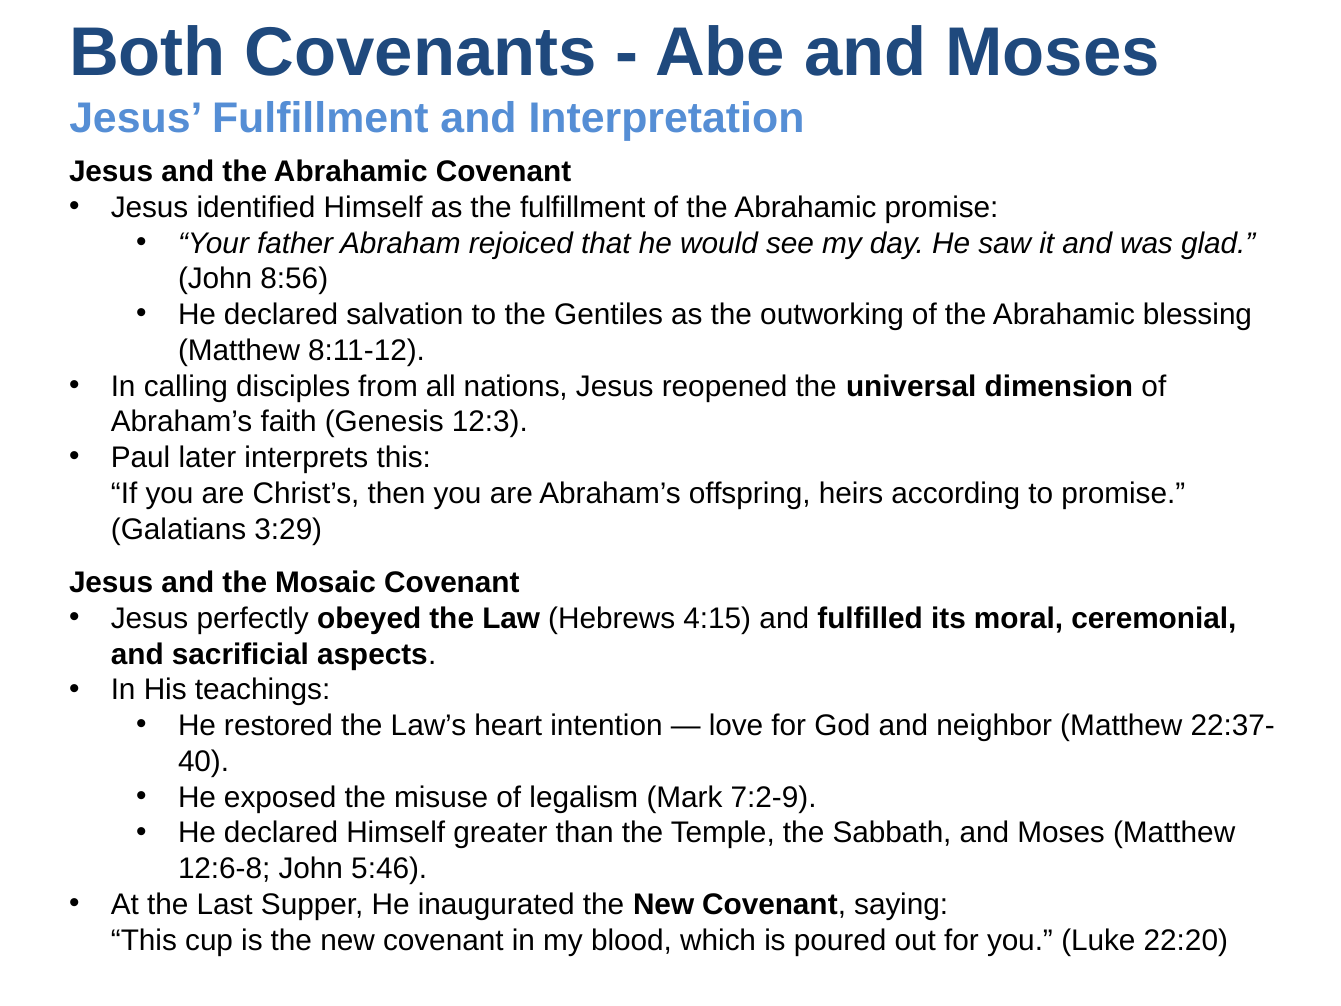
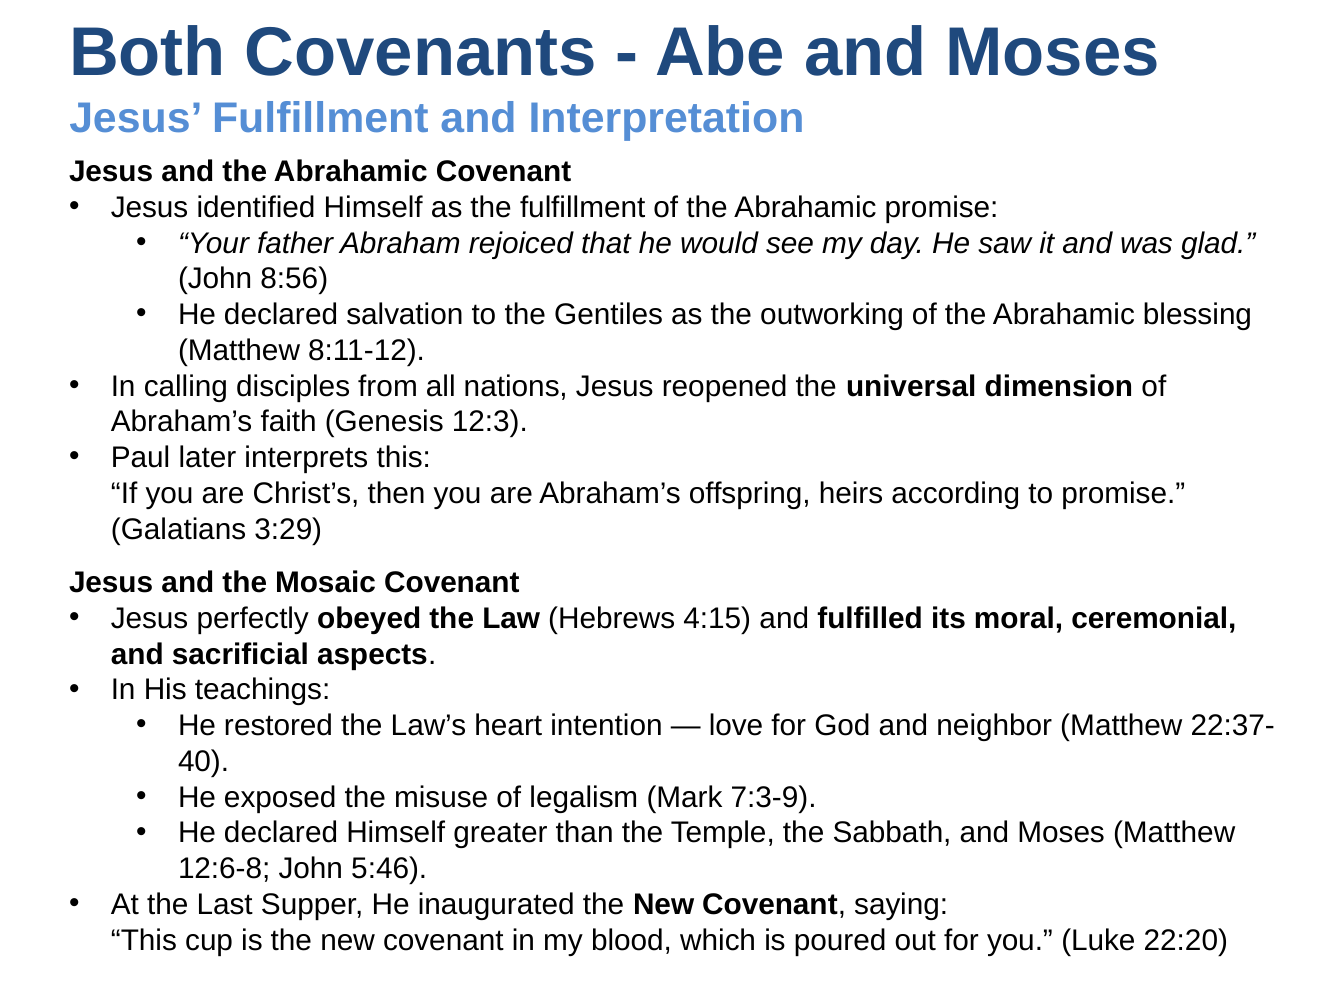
7:2-9: 7:2-9 -> 7:3-9 (774, 797)
